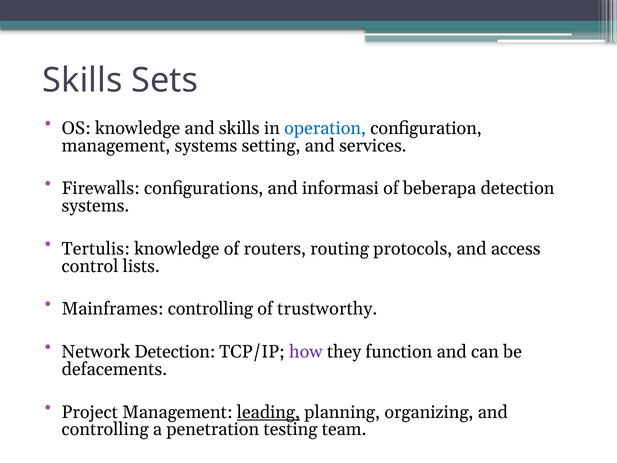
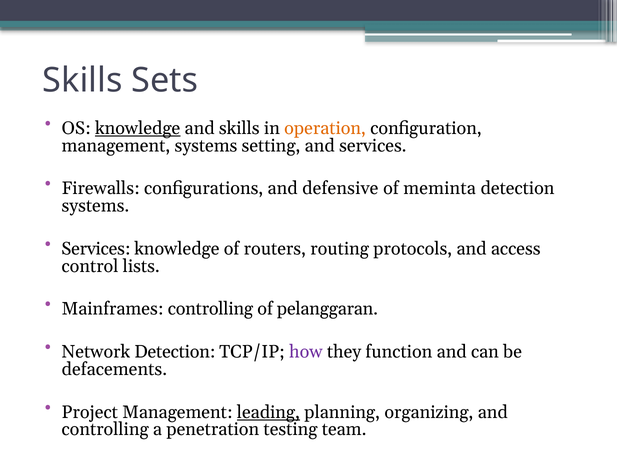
knowledge underline: none -> present (138, 128)
operation colour: blue -> orange (325, 128)
informasi: informasi -> defensive (340, 188)
beberapa: beberapa -> meminta (440, 188)
Tertulis: Tertulis -> Services (96, 249)
trustworthy: trustworthy -> pelanggaran (327, 309)
